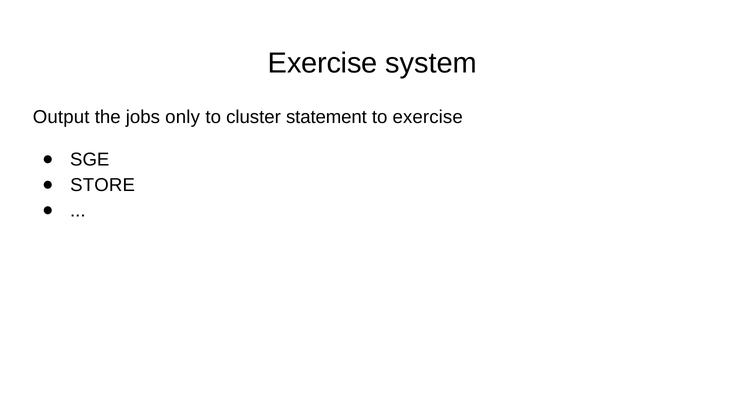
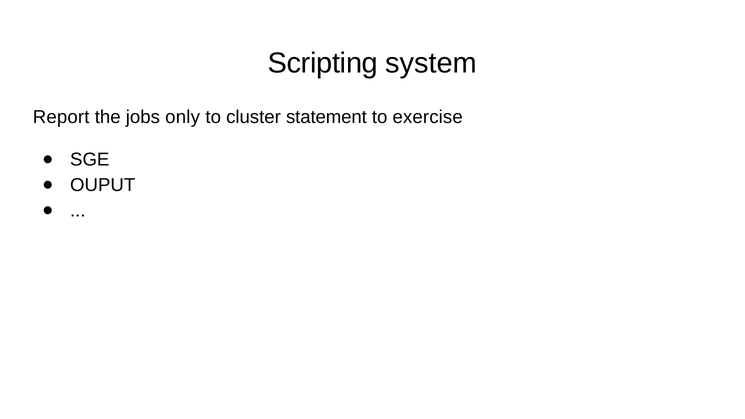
Exercise: Exercise -> Scripting (323, 63)
Output: Output -> Report (61, 117)
STORE: STORE -> OUPUT (103, 185)
